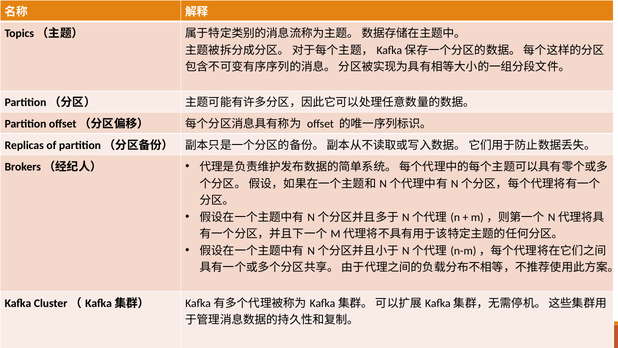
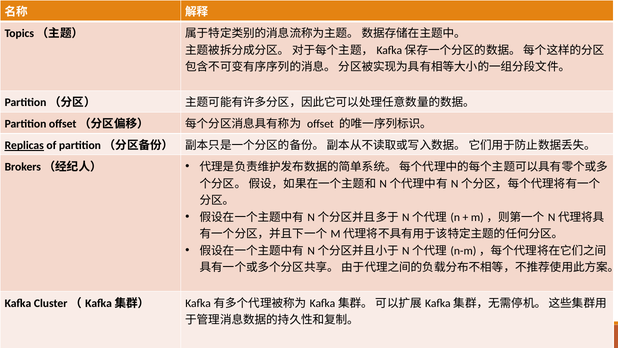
Replicas underline: none -> present (24, 145)
